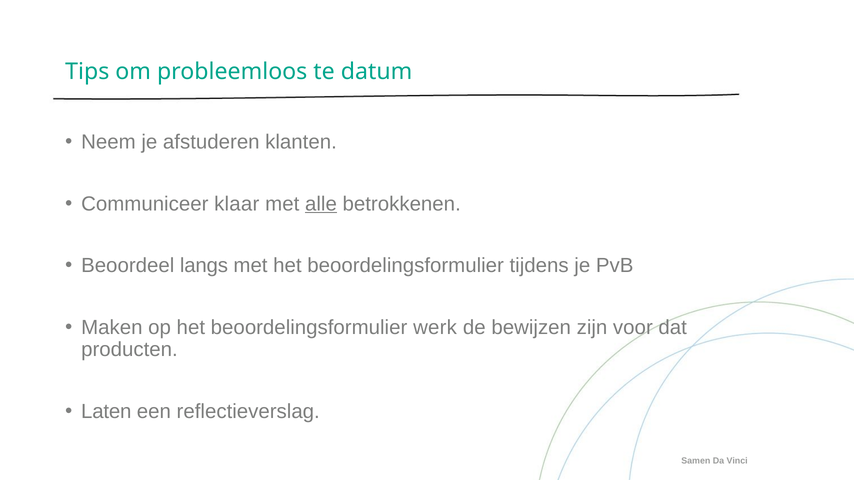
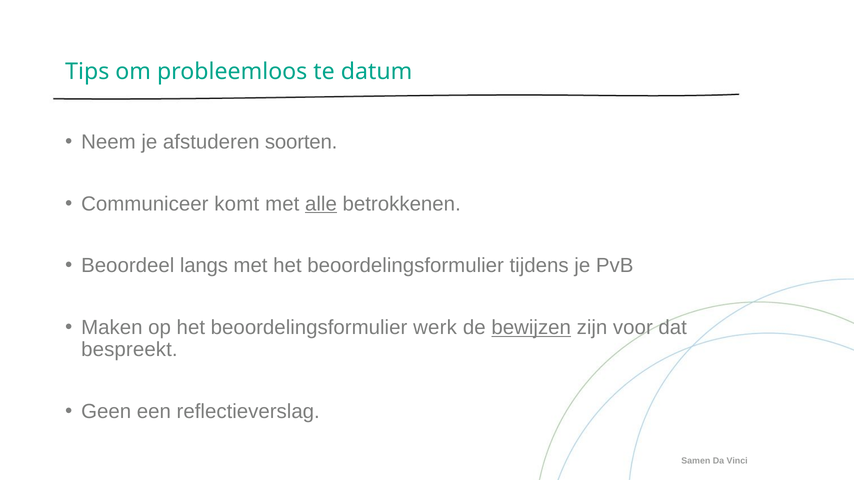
klanten: klanten -> soorten (301, 142)
klaar: klaar -> komt (237, 204)
bewijzen underline: none -> present (531, 328)
producten: producten -> bespreekt (129, 350)
Laten: Laten -> Geen (106, 412)
